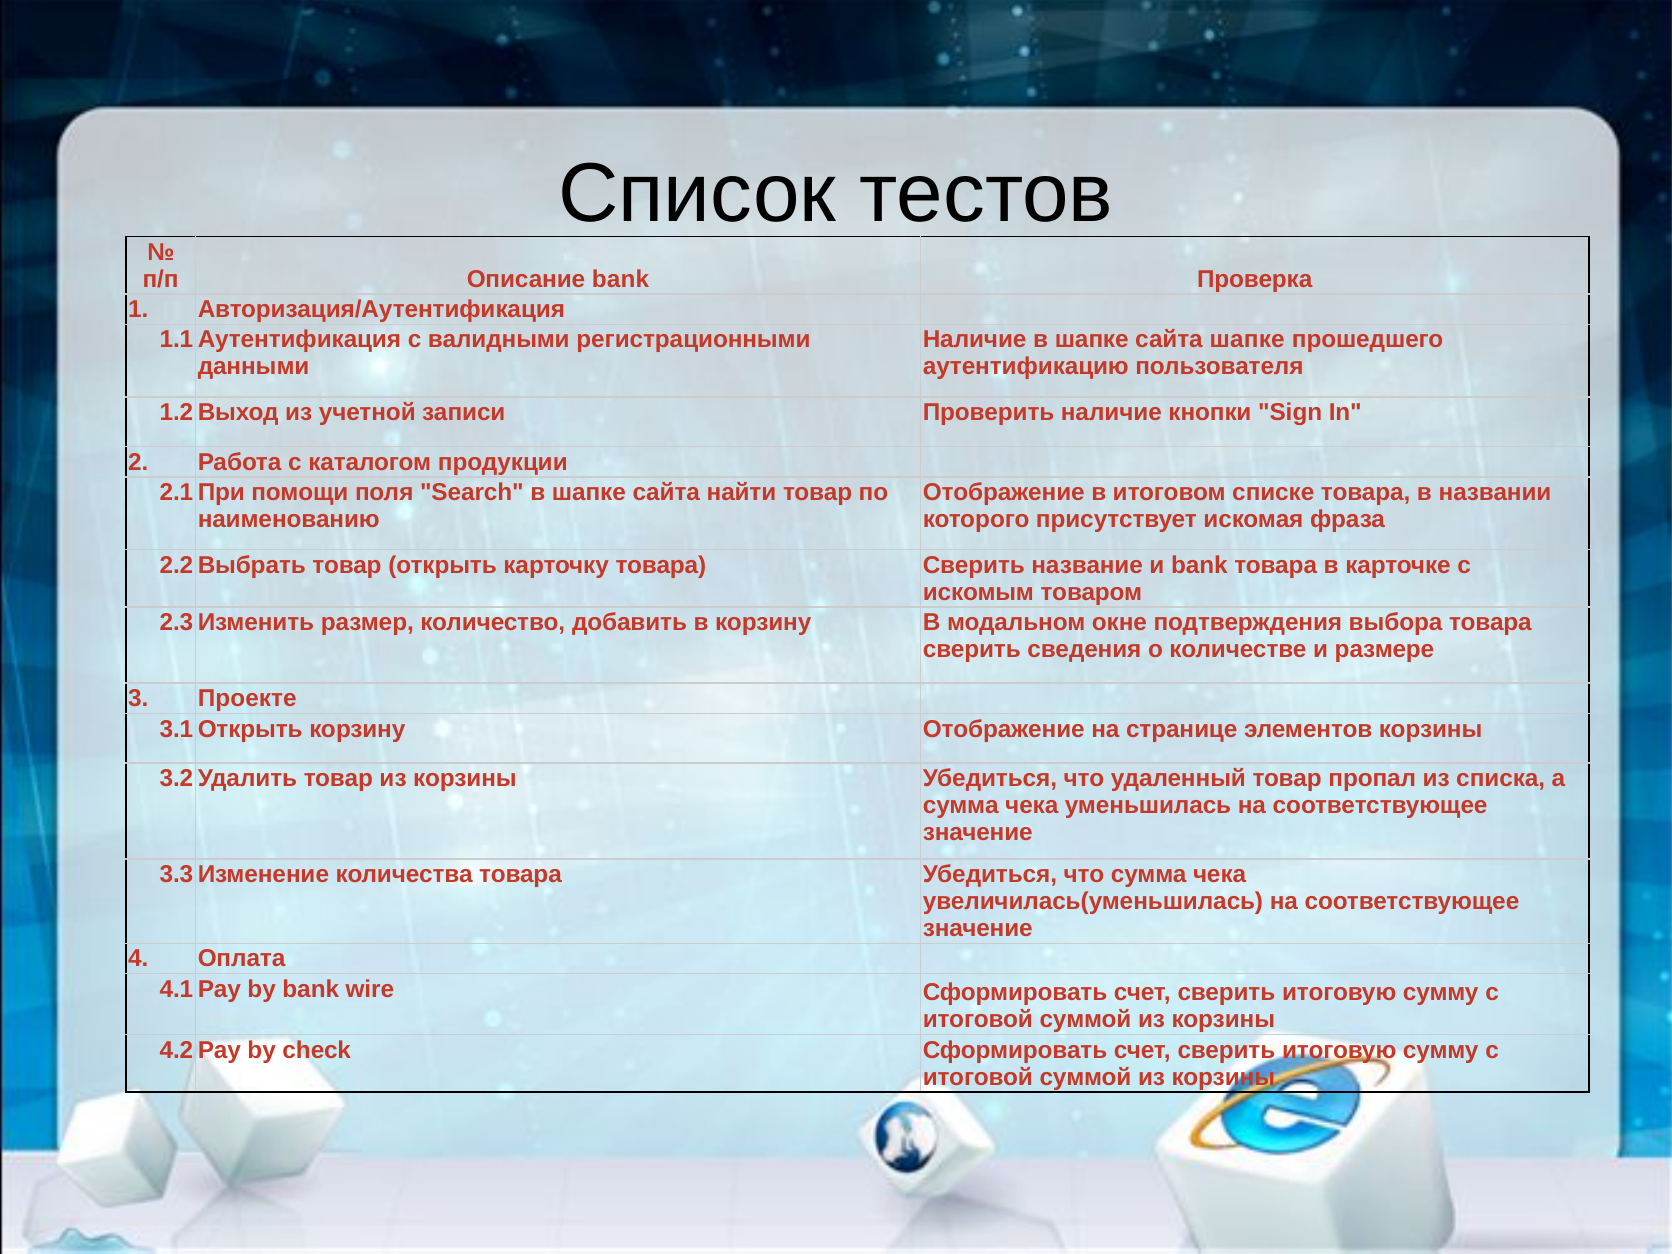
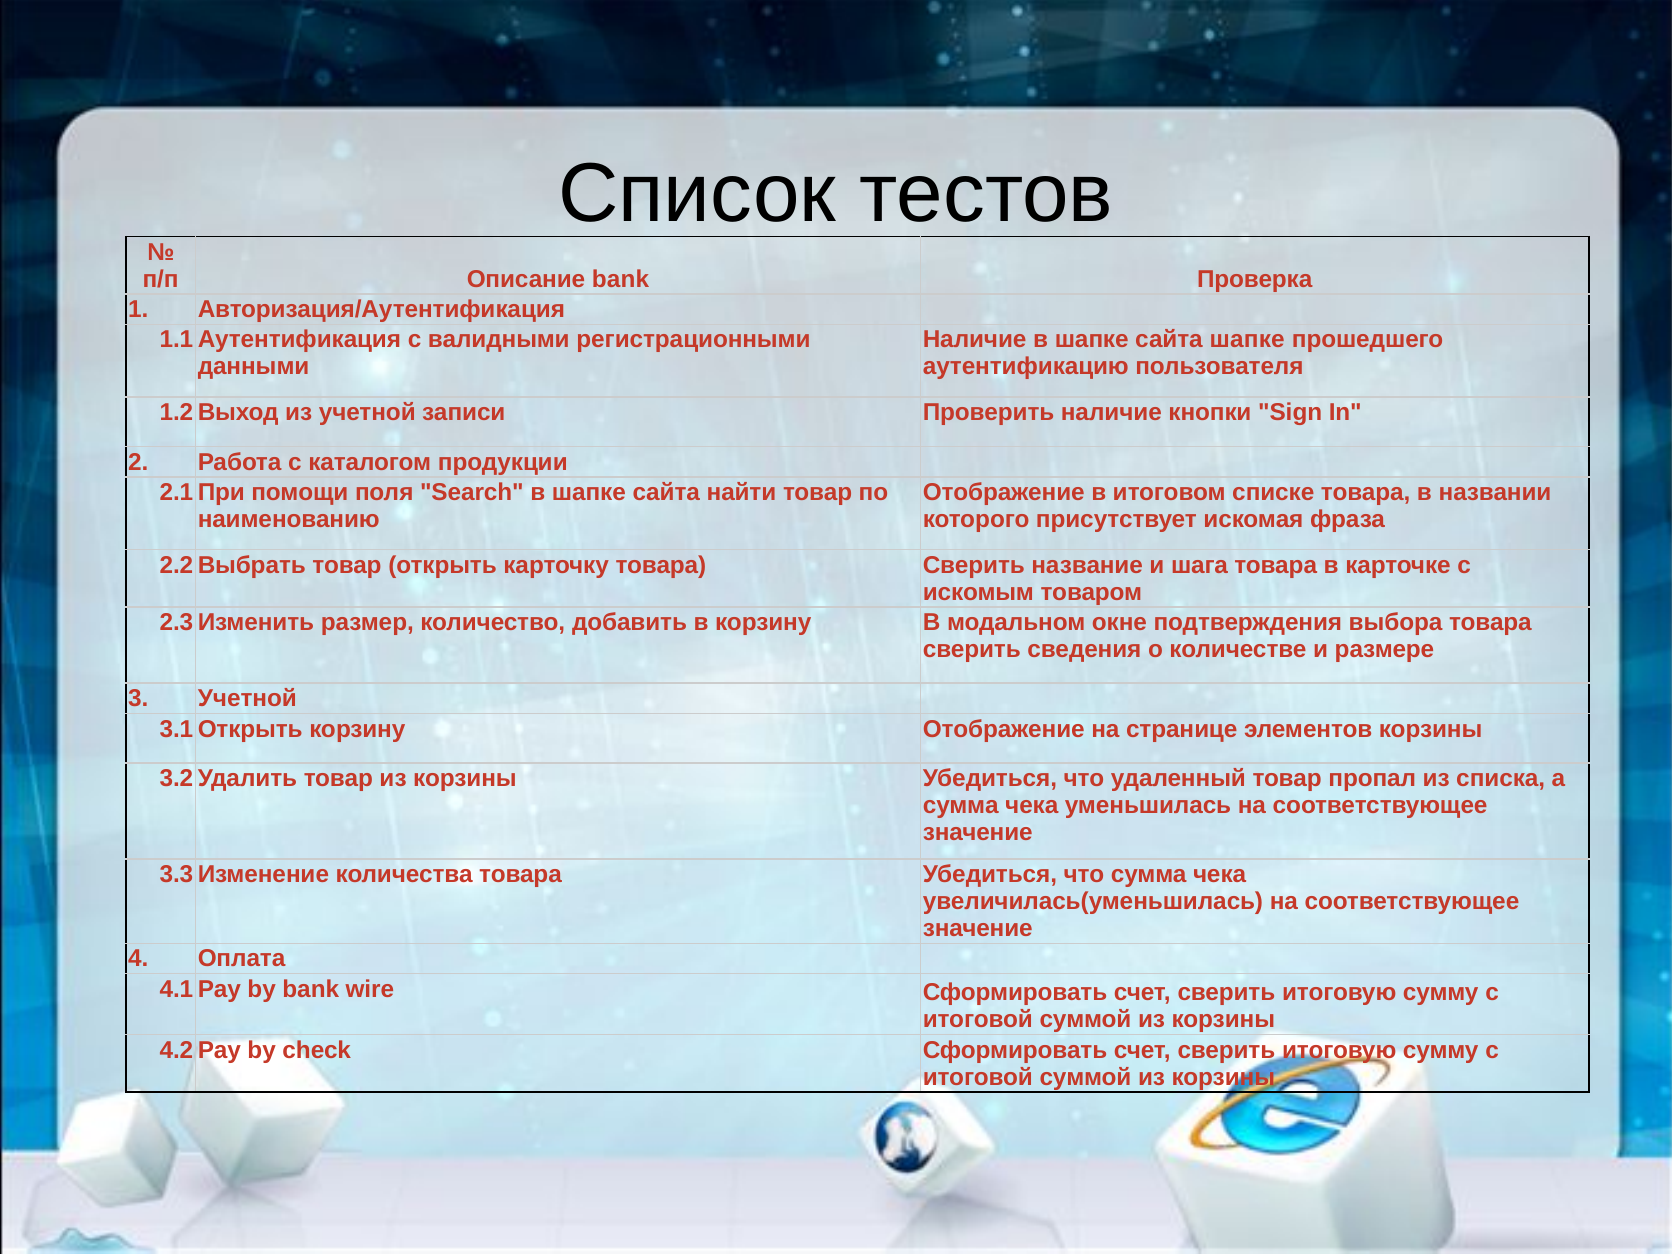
и bank: bank -> шага (1200, 565)
3 Проекте: Проекте -> Учетной (247, 699)
